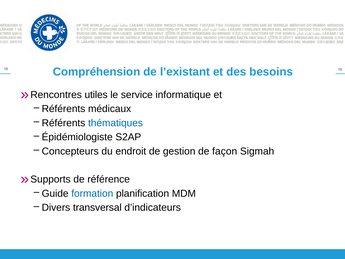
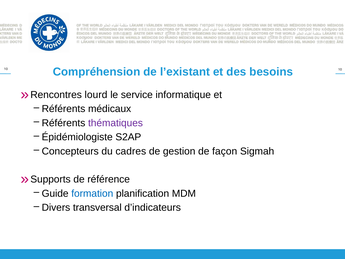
utiles: utiles -> lourd (96, 95)
thématiques colour: blue -> purple (115, 123)
endroit: endroit -> cadres (131, 151)
